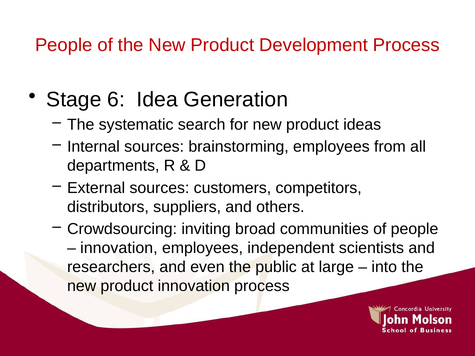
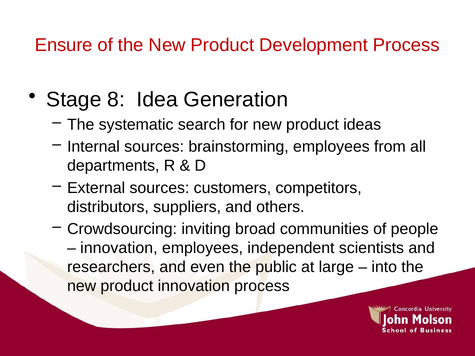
People: People -> Ensure (64, 45)
6: 6 -> 8 (116, 100)
